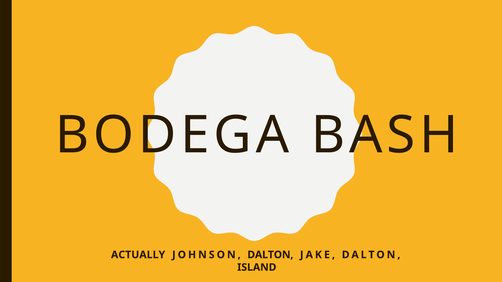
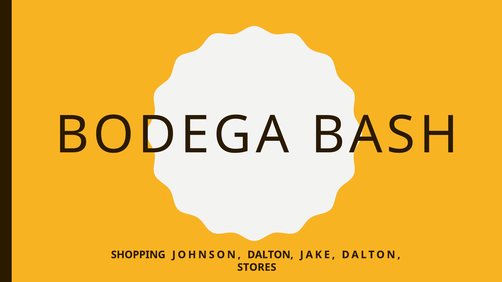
ACTUALLY: ACTUALLY -> SHOPPING (138, 255)
ISLAND: ISLAND -> STORES (257, 268)
